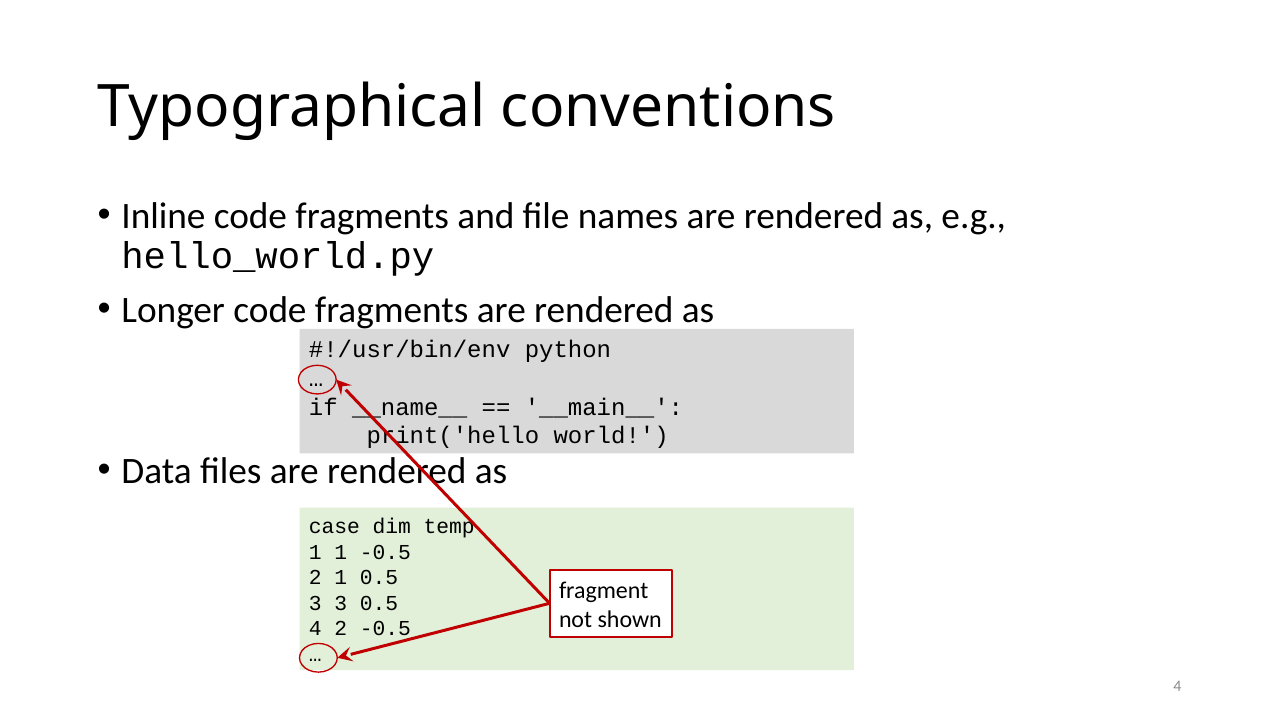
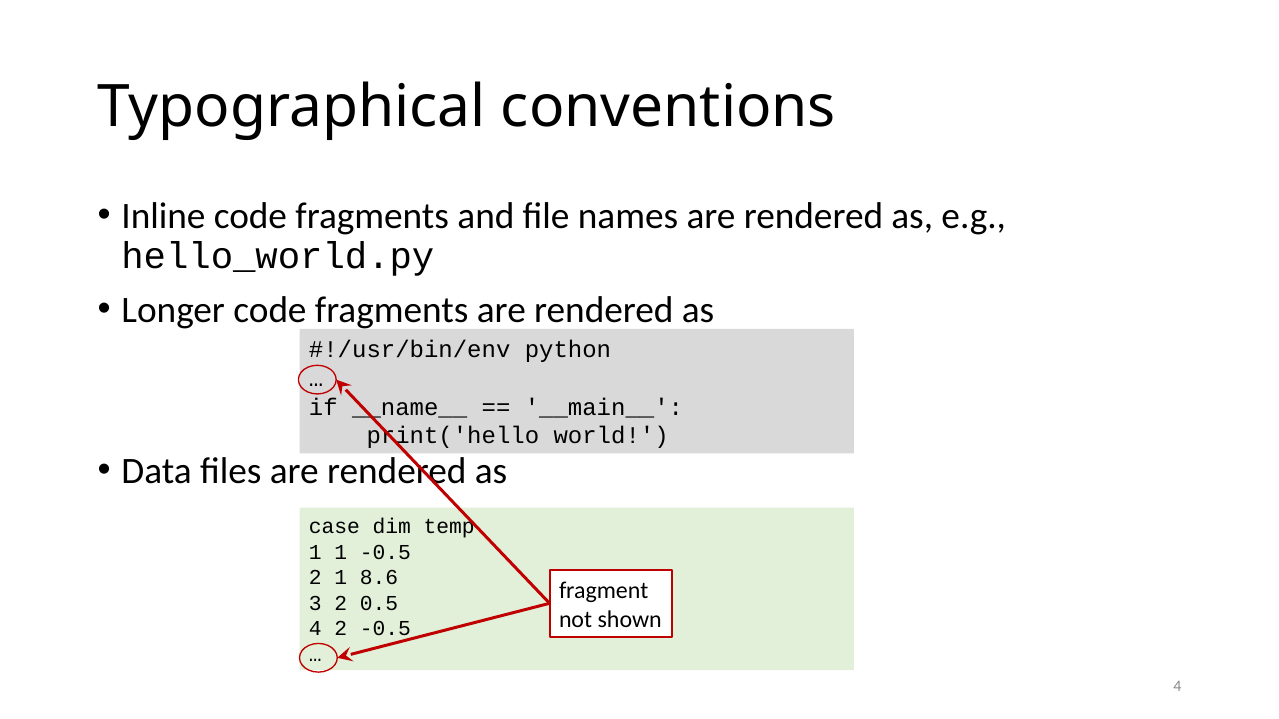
1 0.5: 0.5 -> 8.6 (379, 578)
3 3: 3 -> 2 (341, 604)
